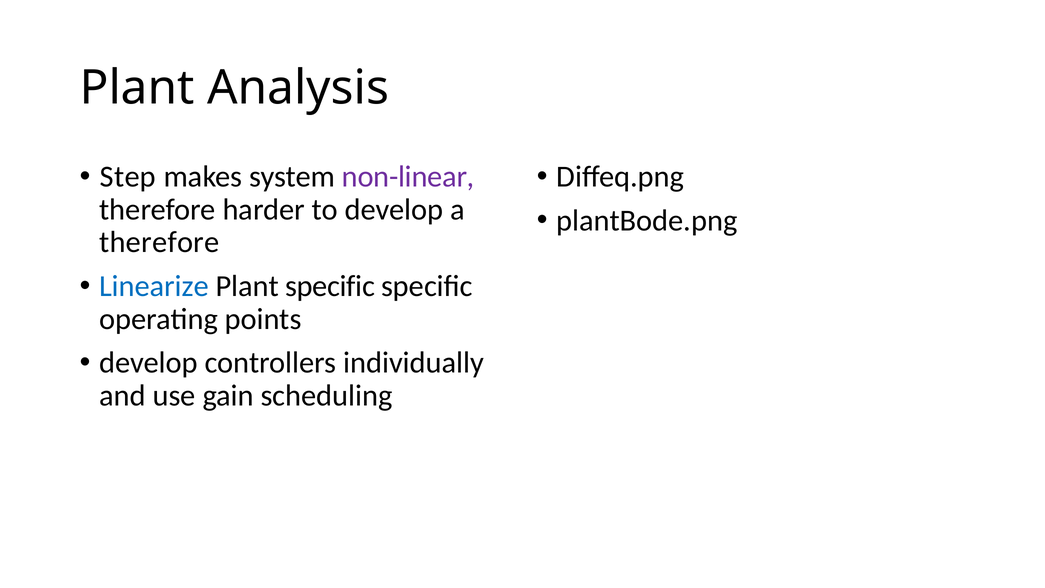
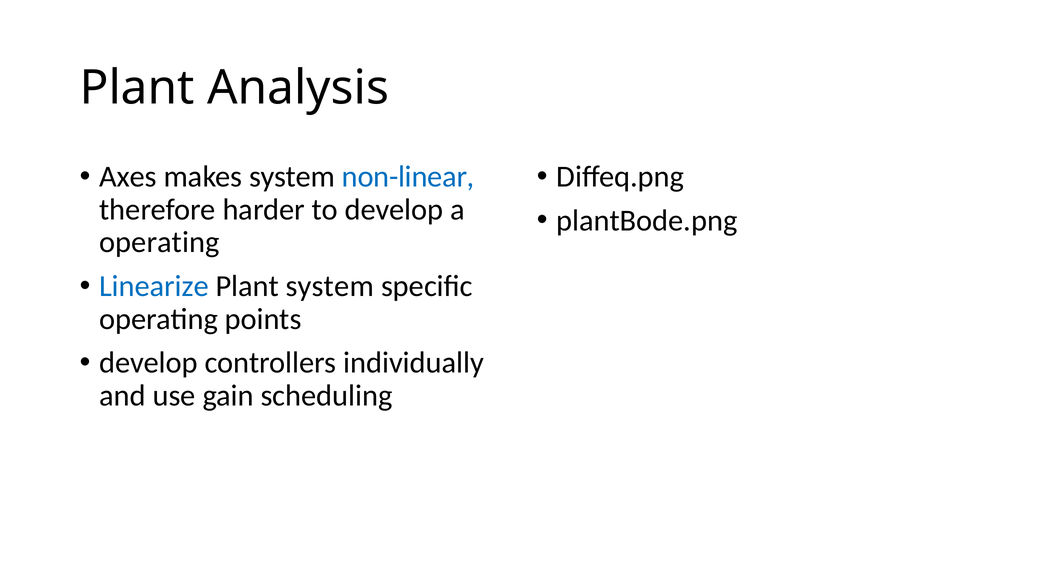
Step: Step -> Axes (128, 177)
non-linear colour: purple -> blue (408, 177)
therefore: therefore -> operating (159, 242)
Plant specific: specific -> system (330, 286)
